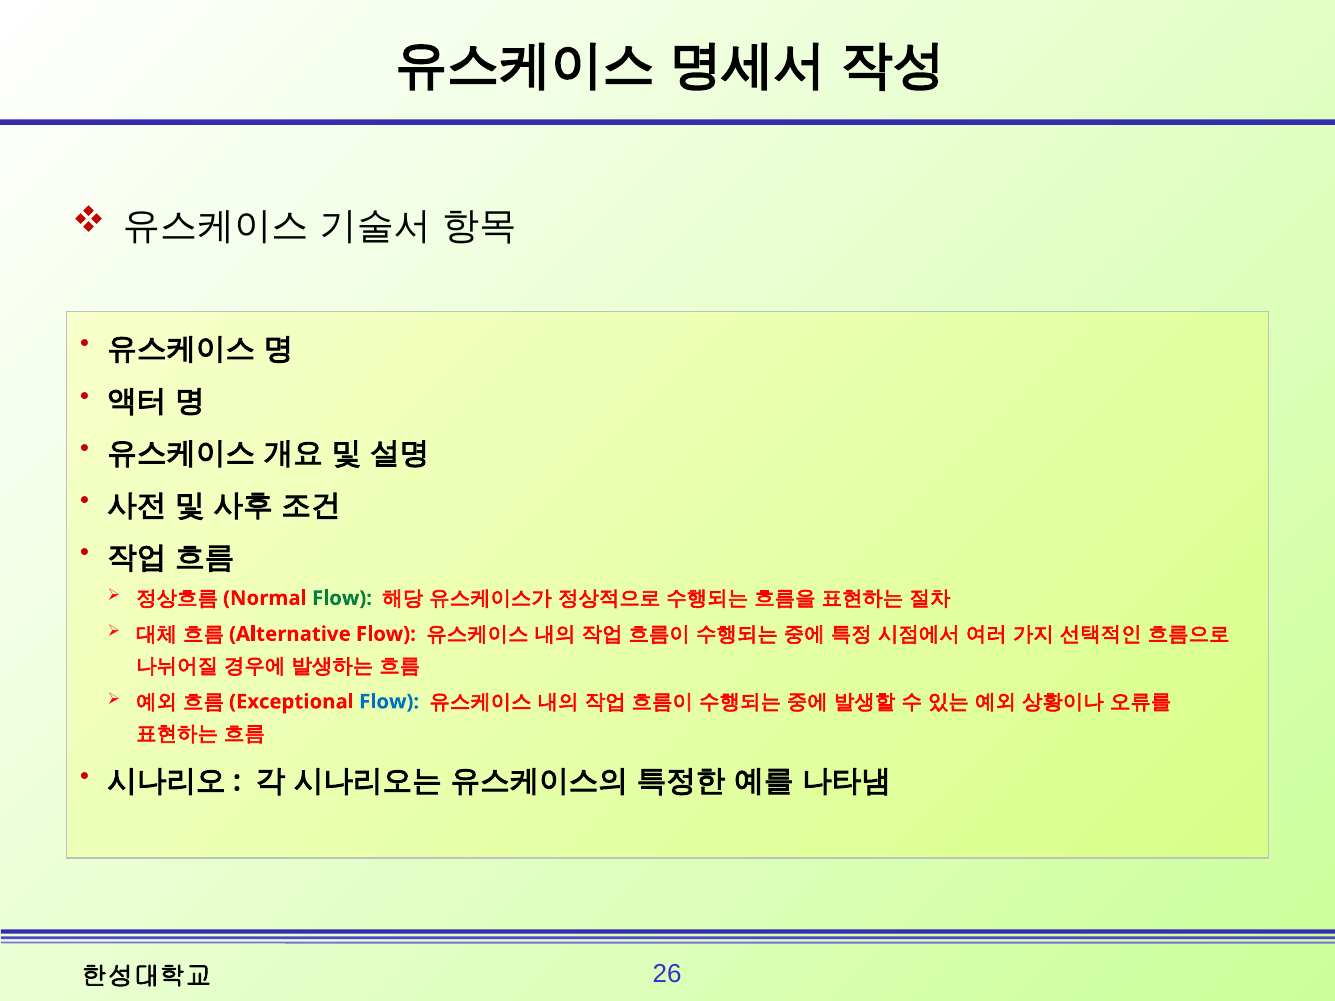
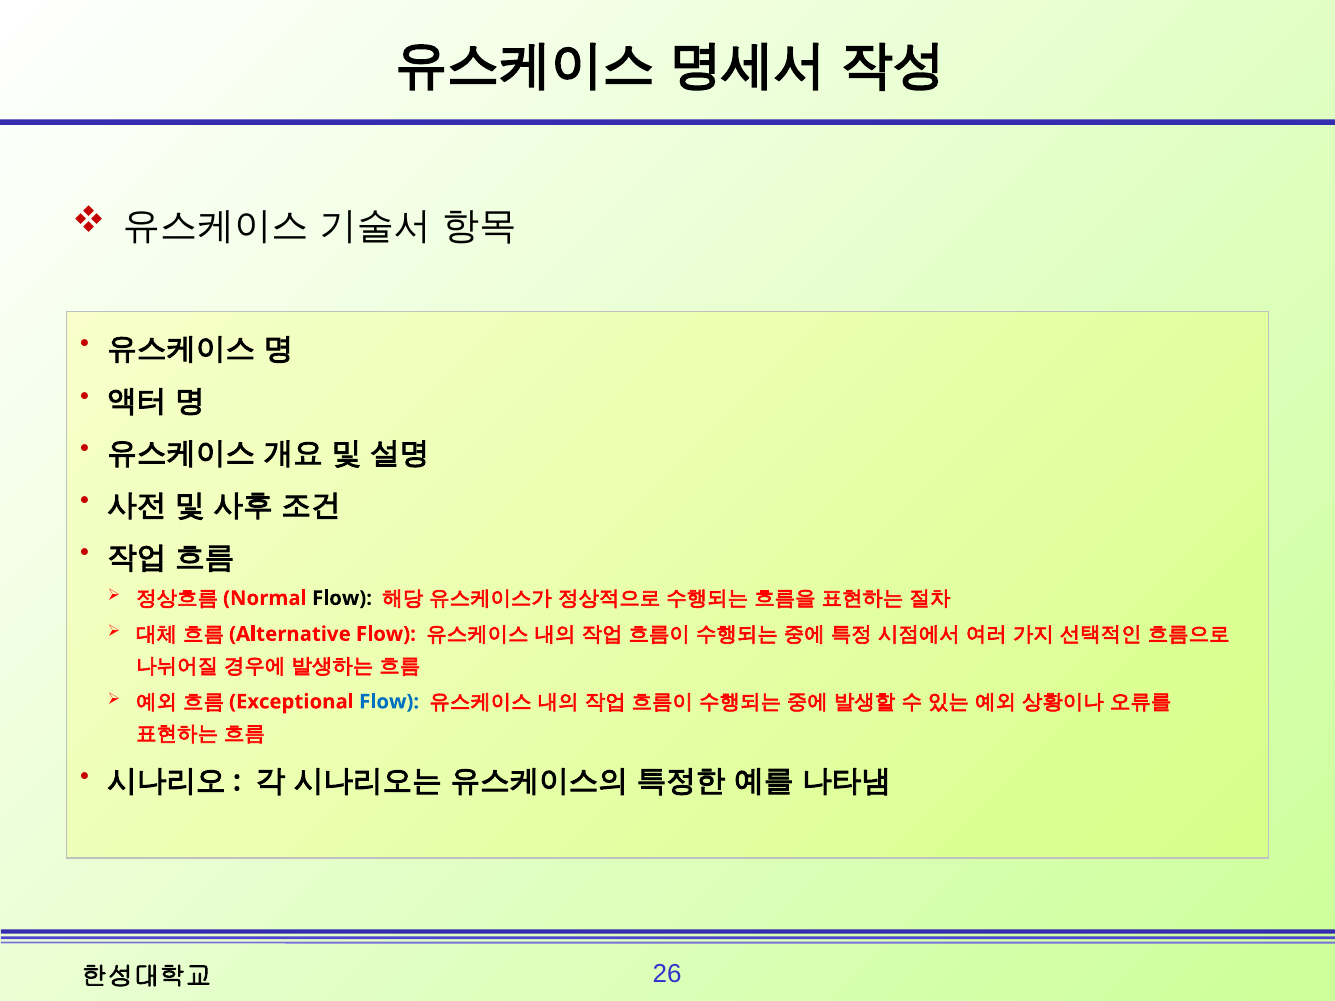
Flow colour: green -> black (342, 598)
